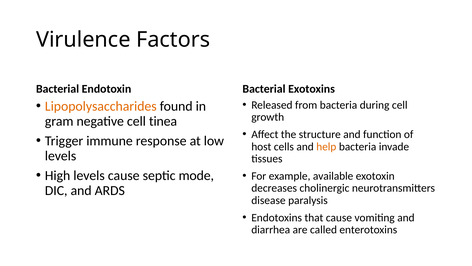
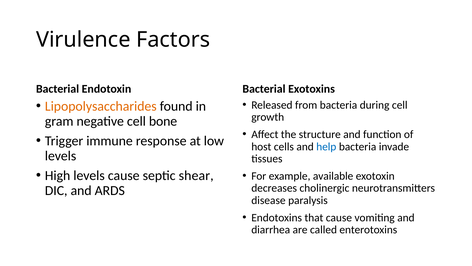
tinea: tinea -> bone (163, 121)
help colour: orange -> blue (326, 146)
mode: mode -> shear (196, 175)
